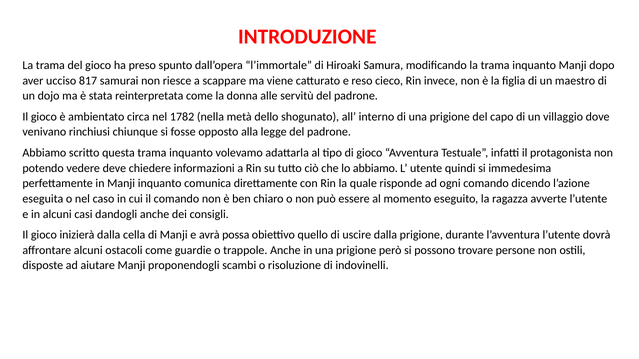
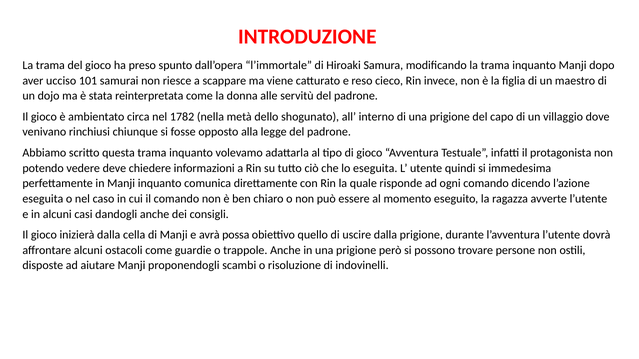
817: 817 -> 101 (88, 81)
lo abbiamo: abbiamo -> eseguita (375, 168)
